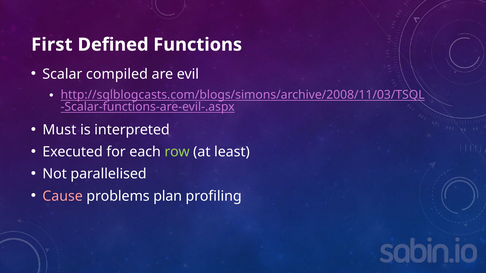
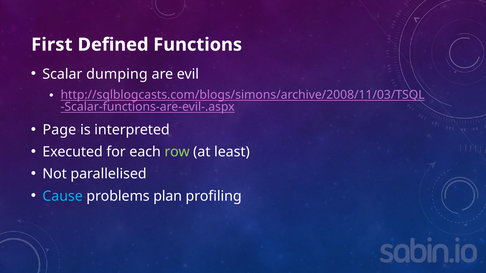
compiled: compiled -> dumping (117, 74)
Must: Must -> Page (59, 130)
Cause colour: pink -> light blue (63, 196)
